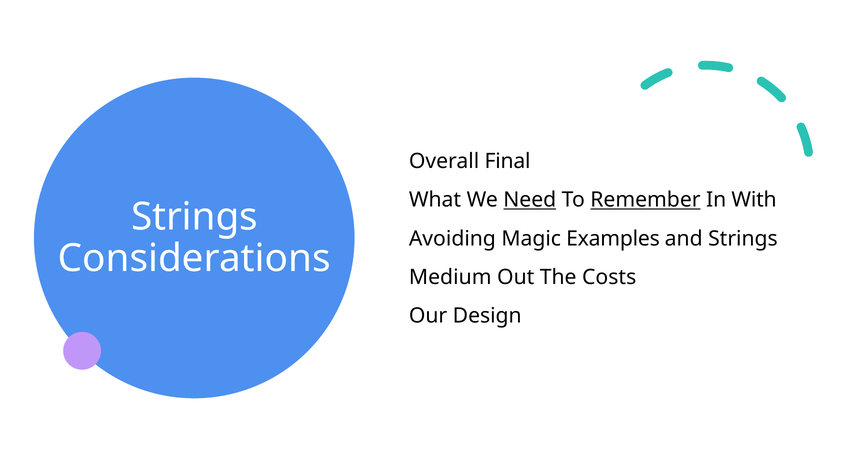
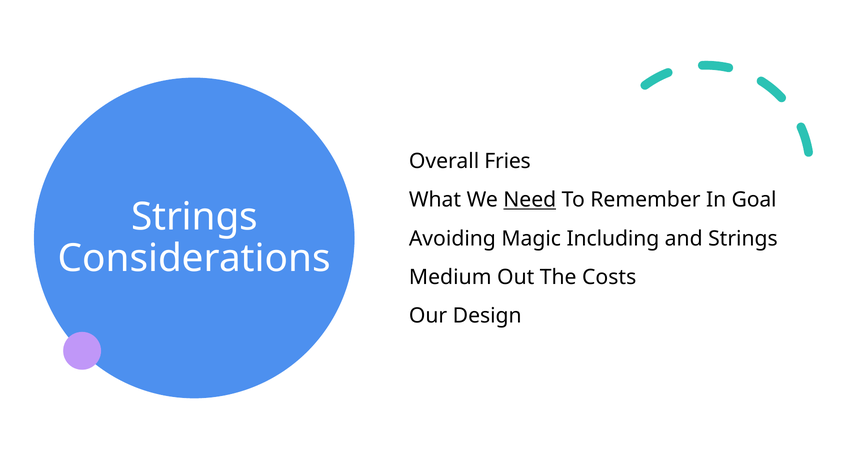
Final: Final -> Fries (508, 161)
Remember underline: present -> none (645, 200)
With: With -> Goal (754, 200)
Examples: Examples -> Including (613, 239)
